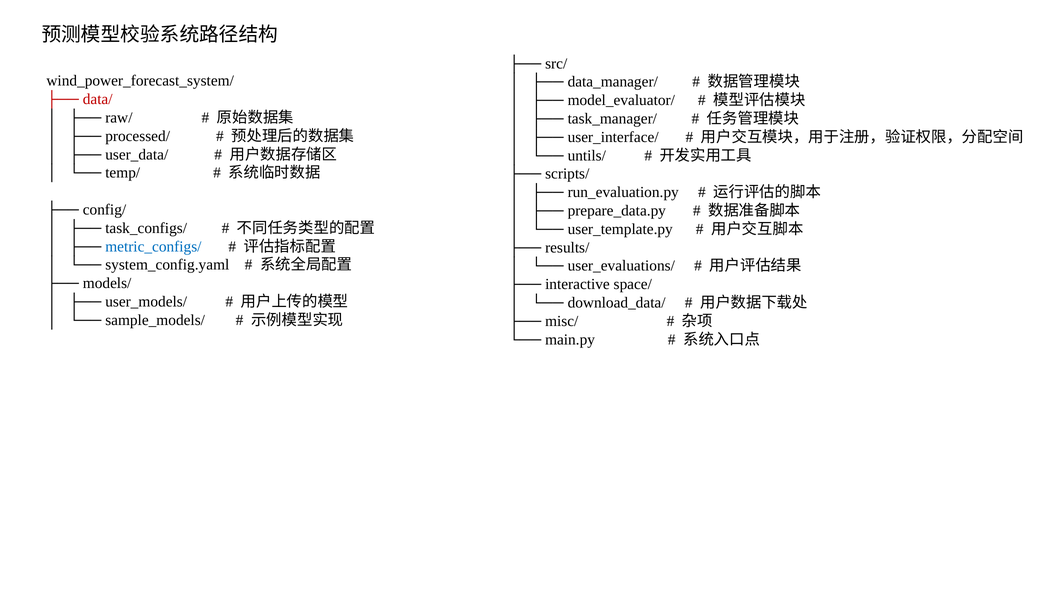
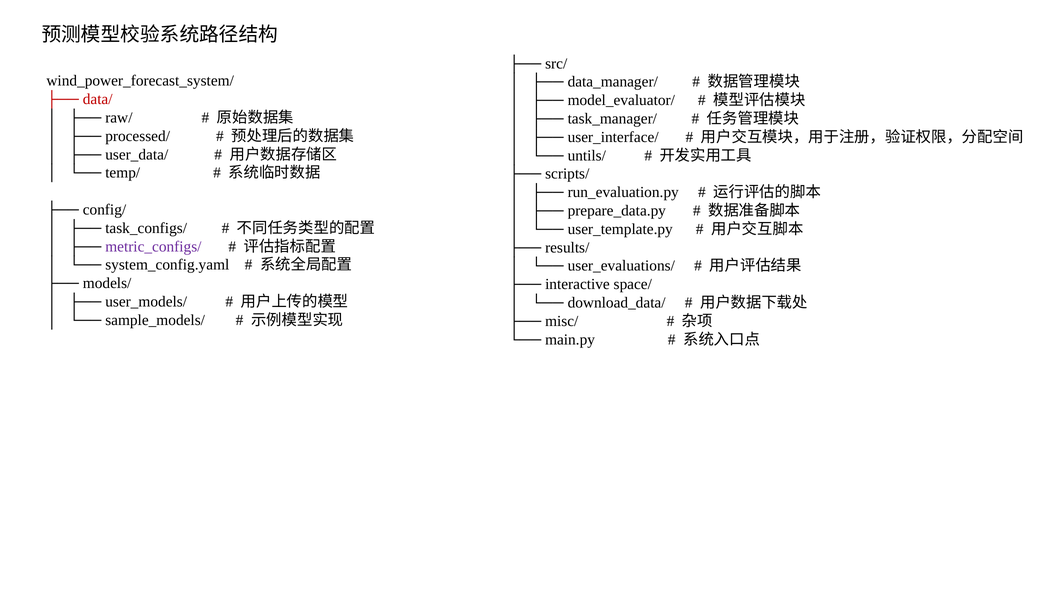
metric_configs/ colour: blue -> purple (153, 247)
